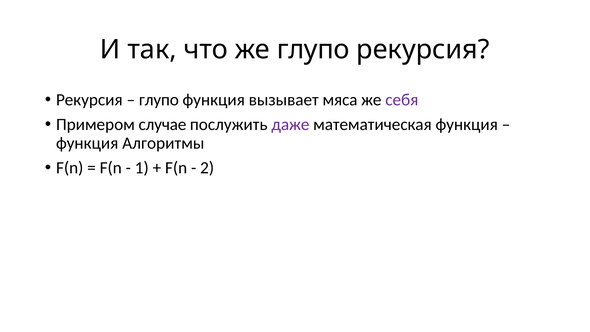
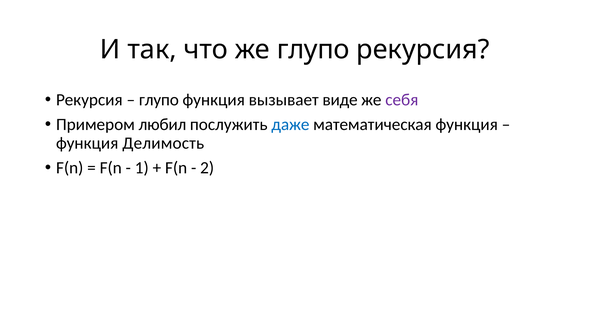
мяса: мяса -> виде (340, 100)
случае: случае -> любил (162, 124)
даже colour: purple -> blue (290, 124)
Алгоритмы: Алгоритмы -> Делимость (163, 143)
